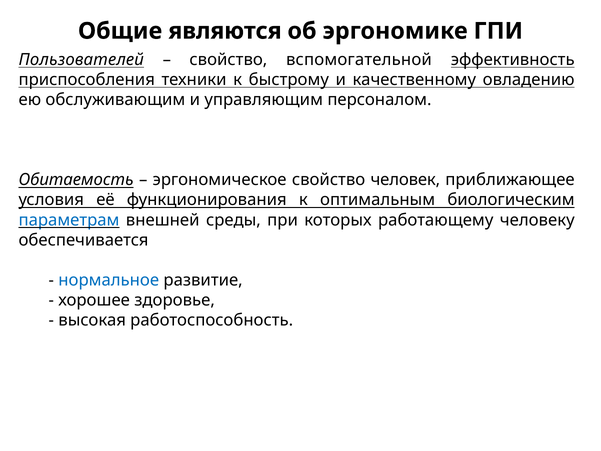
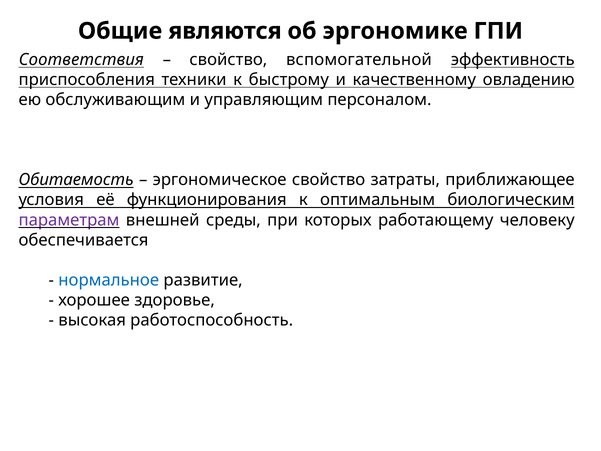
Пользователей: Пользователей -> Соответствия (81, 60)
человек: человек -> затраты (405, 180)
параметрам colour: blue -> purple (69, 220)
